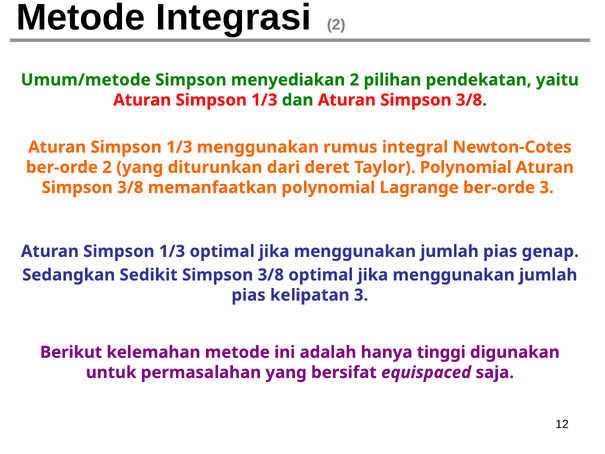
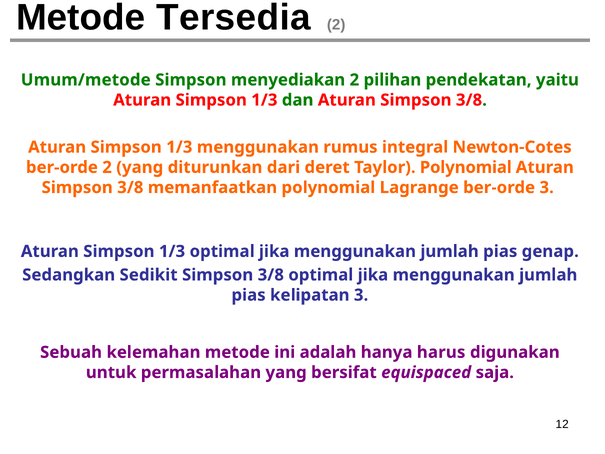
Integrasi: Integrasi -> Tersedia (234, 18)
Berikut: Berikut -> Sebuah (71, 352)
tinggi: tinggi -> harus (441, 352)
